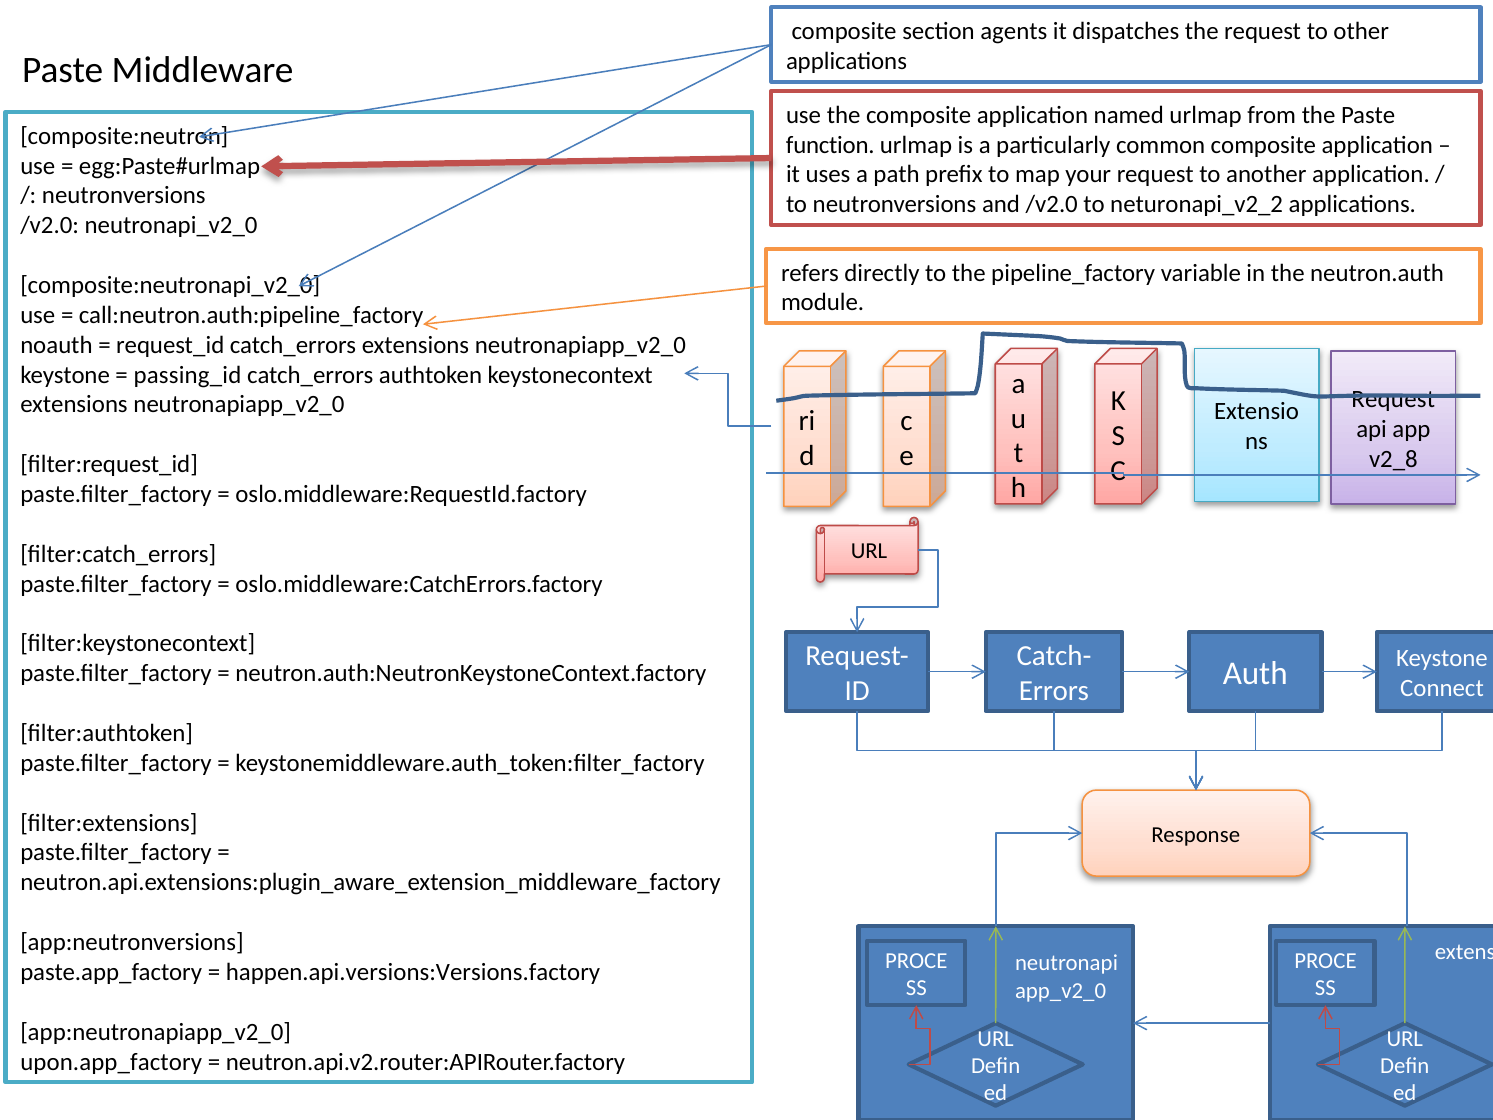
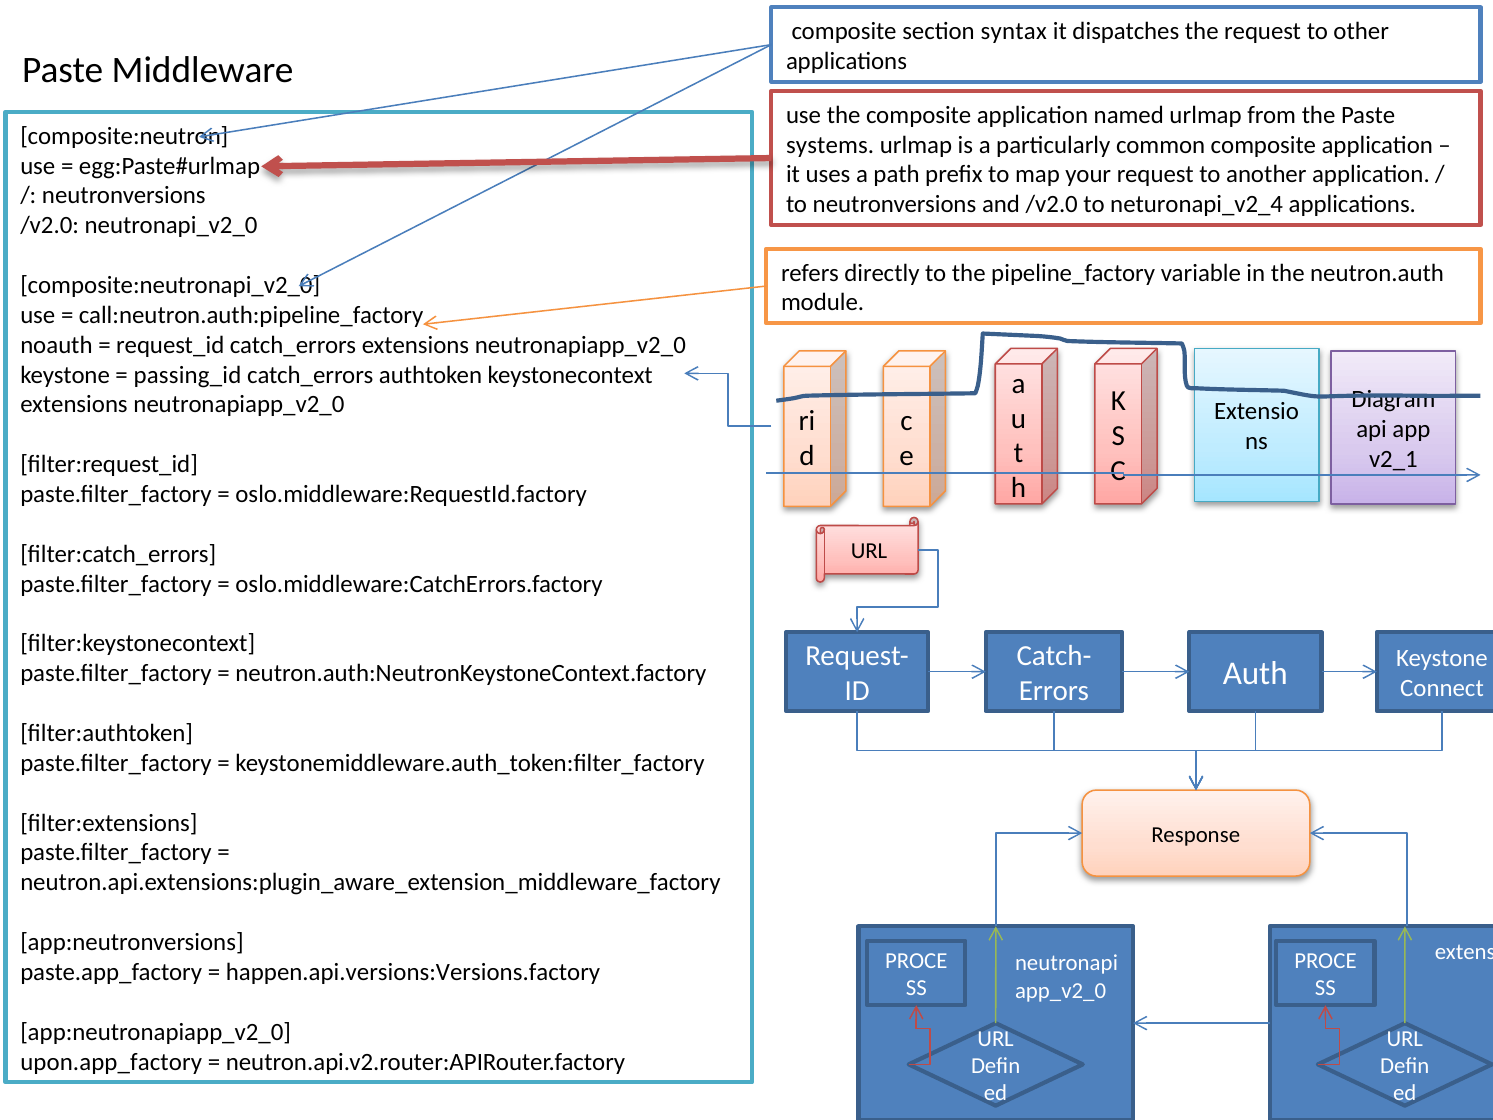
agents: agents -> syntax (1014, 31)
function: function -> systems (830, 145)
neturonapi_v2_2: neturonapi_v2_2 -> neturonapi_v2_4 (1197, 205)
Request: Request -> Diagram (1393, 399)
v2_8: v2_8 -> v2_1 (1393, 459)
